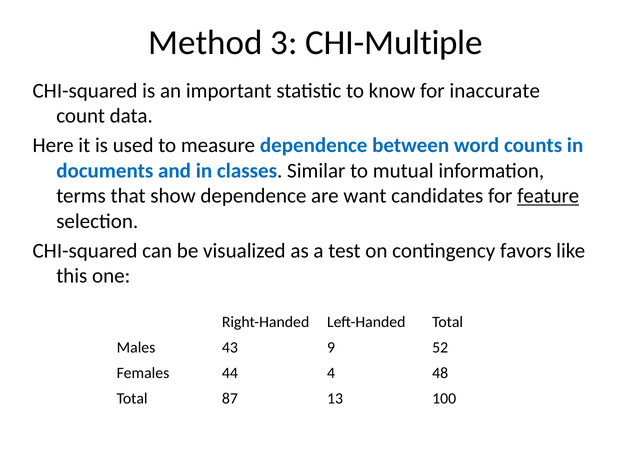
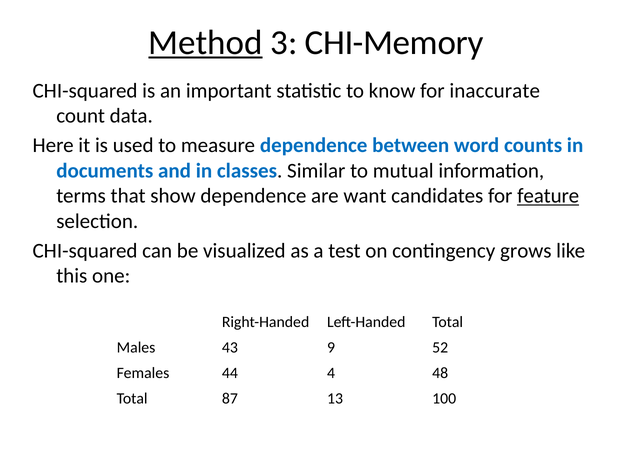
Method underline: none -> present (205, 42)
CHI-Multiple: CHI-Multiple -> CHI-Memory (394, 42)
favors: favors -> grows (526, 251)
